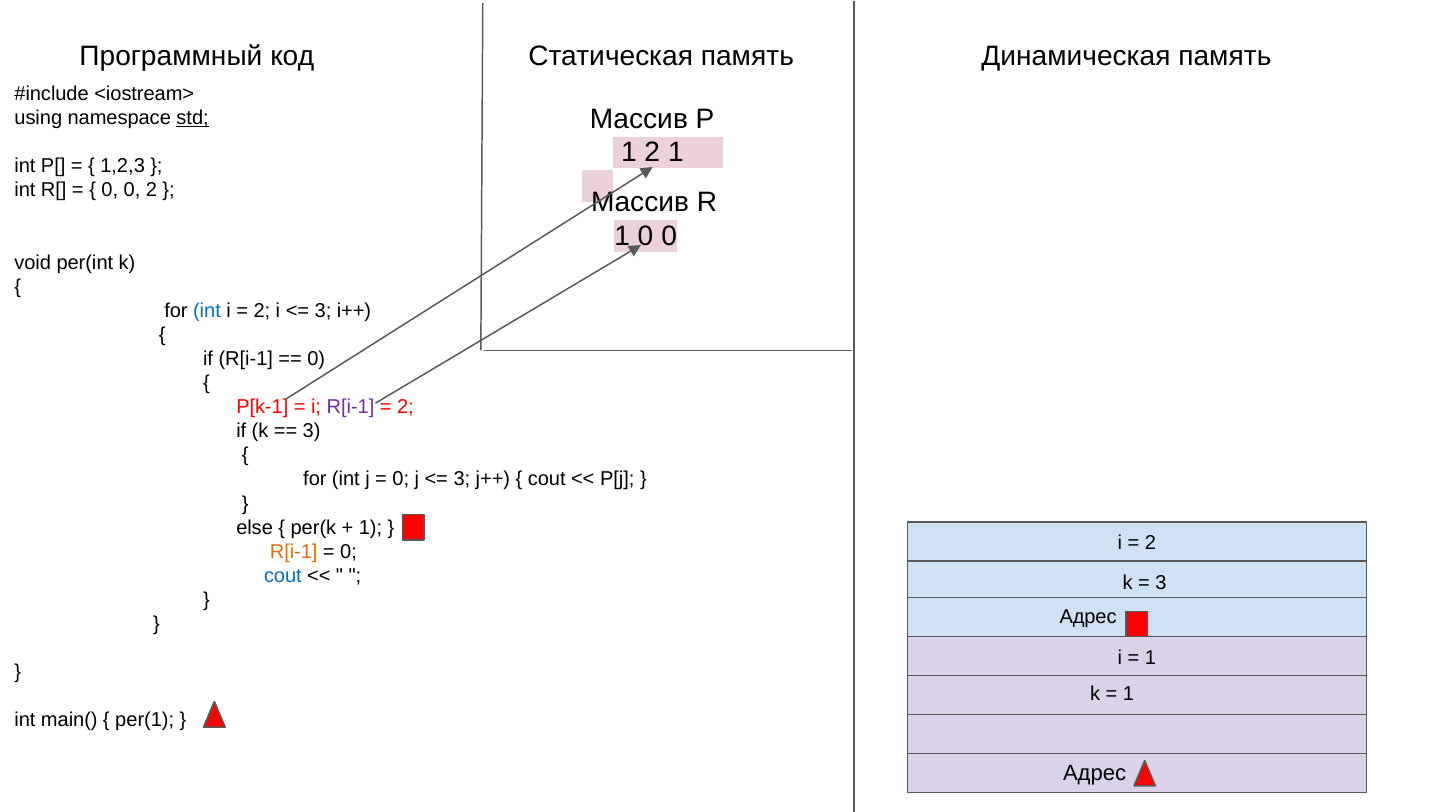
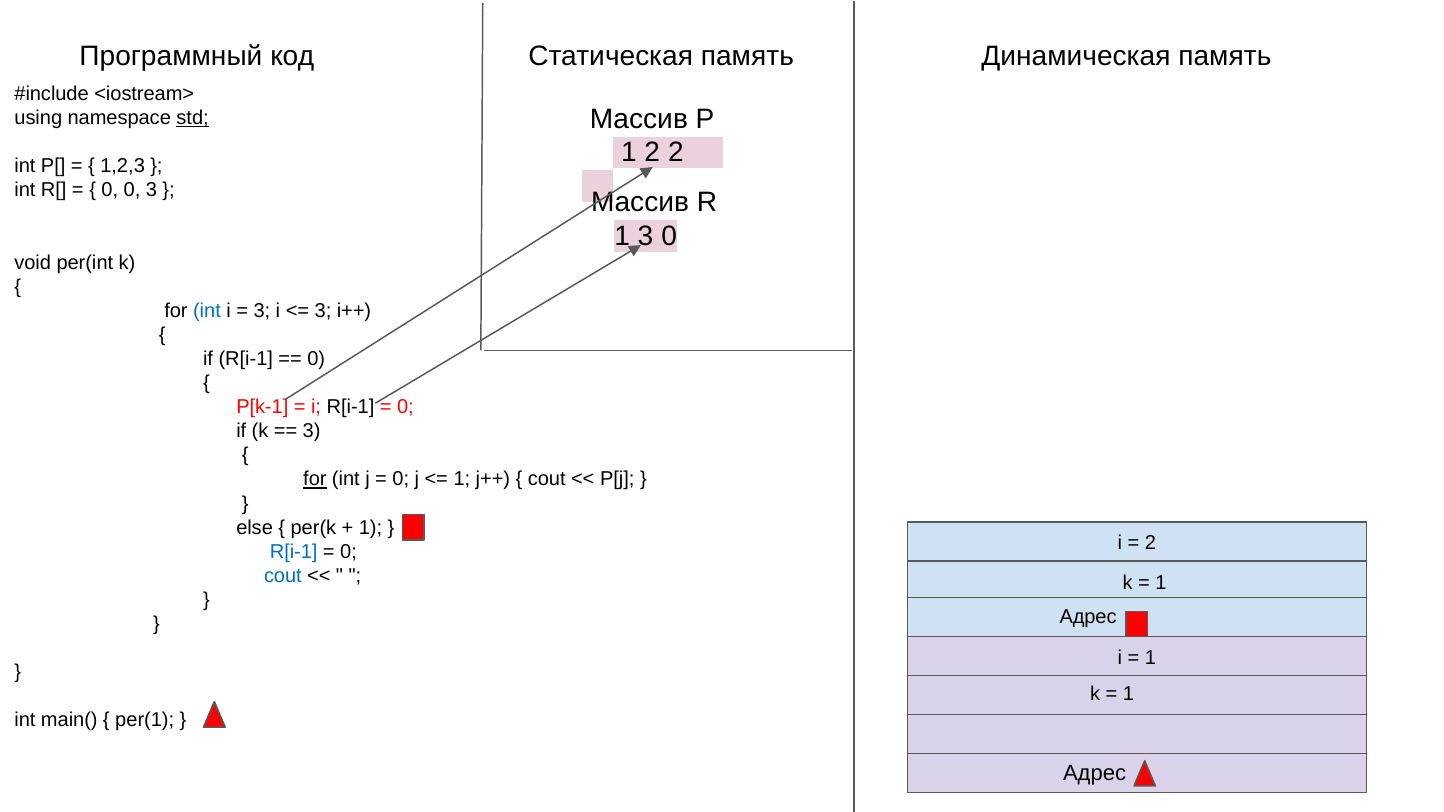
2 1: 1 -> 2 (676, 153)
0 2: 2 -> 3 (151, 190)
1 0: 0 -> 3 (646, 236)
2: 2 -> 3 (262, 311)
R[i-1 colour: purple -> black (351, 407)
2: 2 -> 0 (405, 407)
for underline: none -> present (315, 480)
3: 3 -> 1 (462, 480)
R[i-1 colour: orange -> blue (294, 552)
3: 3 -> 1 (1161, 583)
